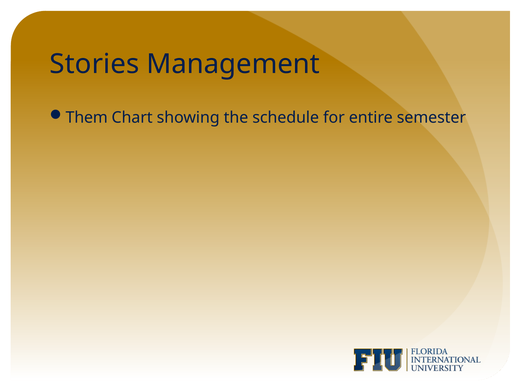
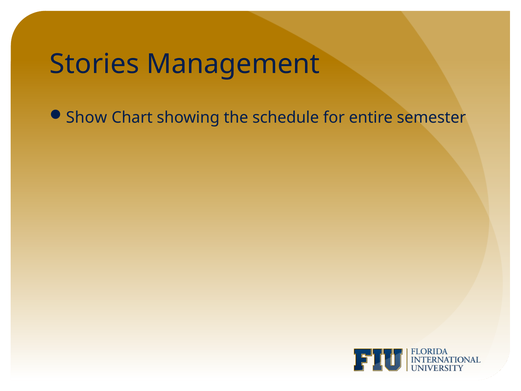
Them: Them -> Show (87, 117)
